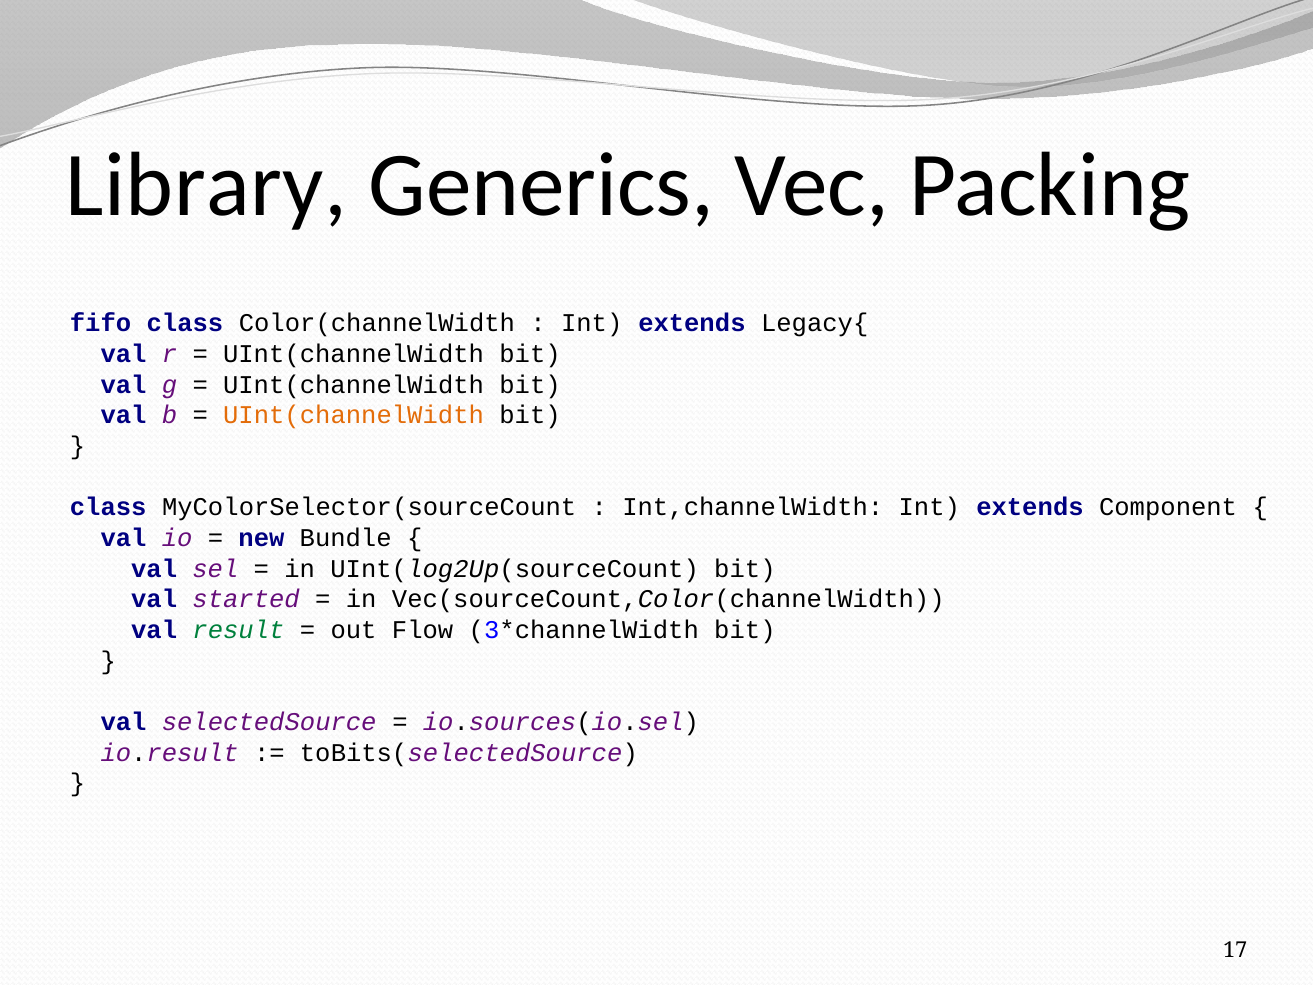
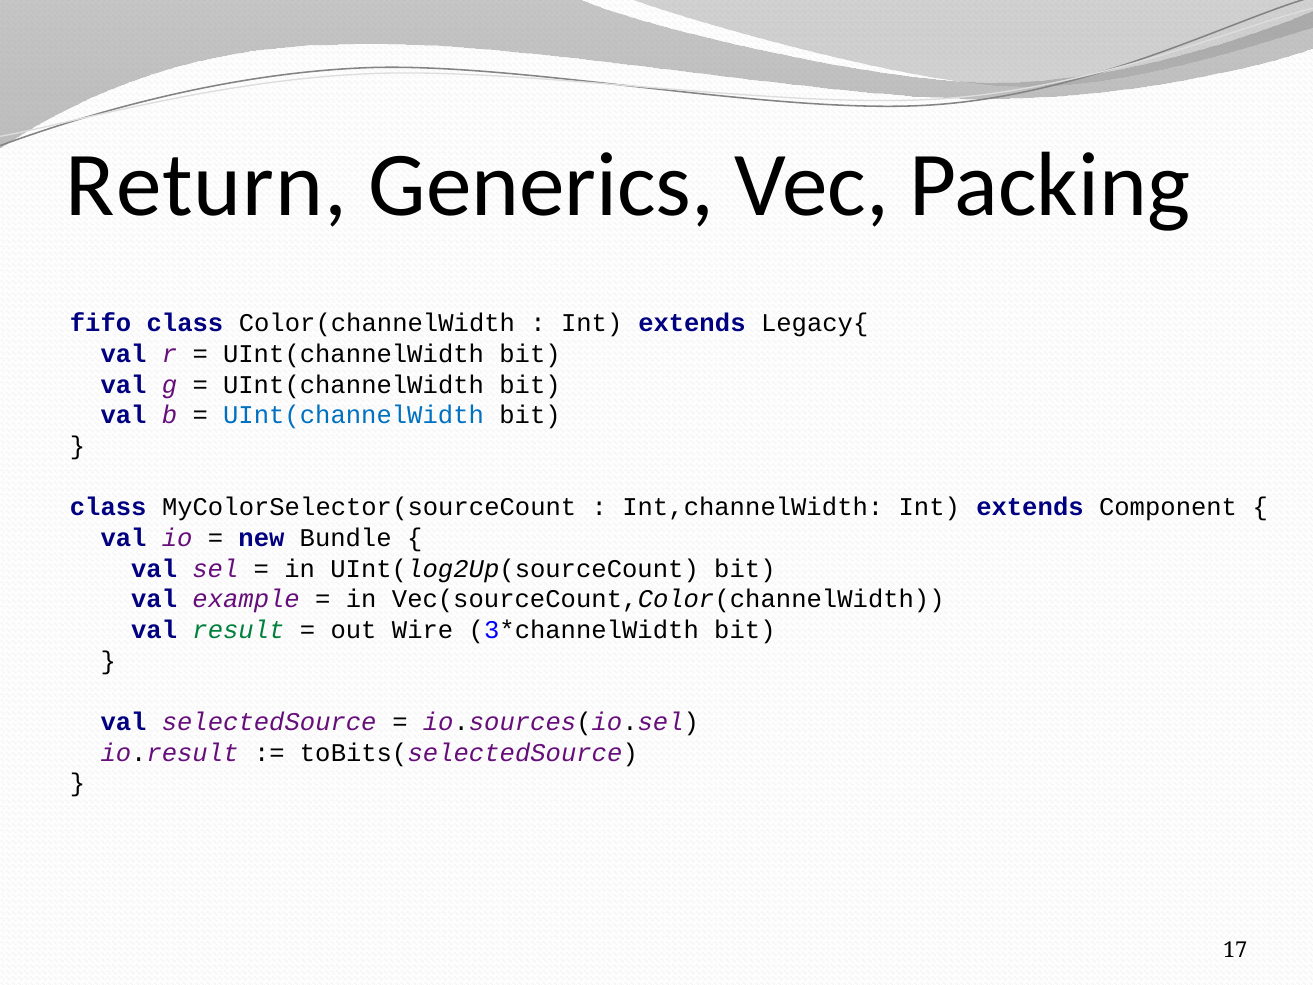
Library: Library -> Return (206, 185)
UInt(channelWidth colour: orange -> blue (354, 415)
started: started -> example (246, 599)
Flow: Flow -> Wire (423, 630)
